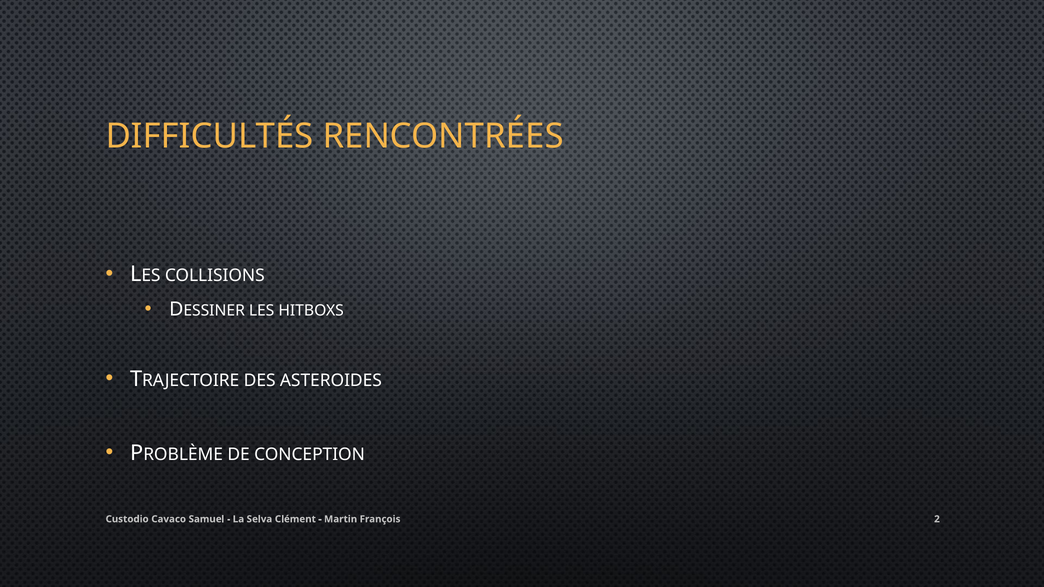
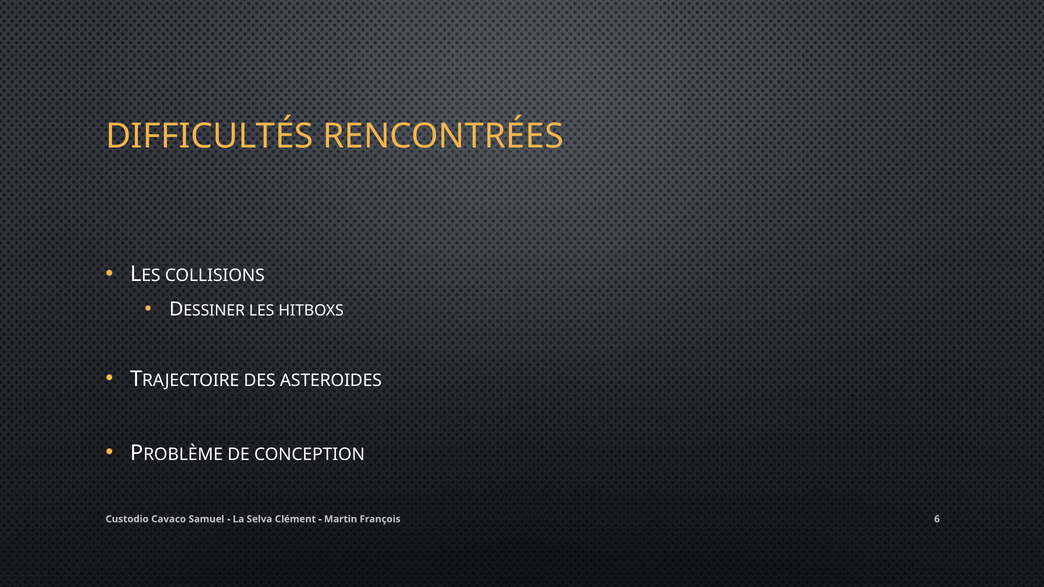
2: 2 -> 6 (937, 519)
